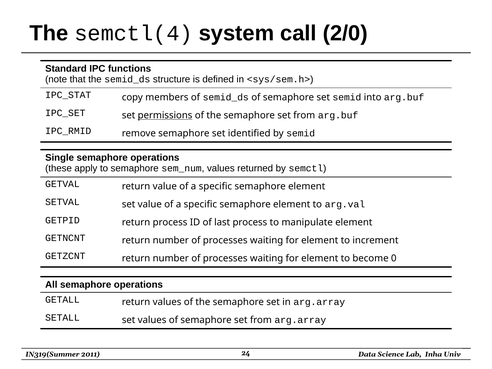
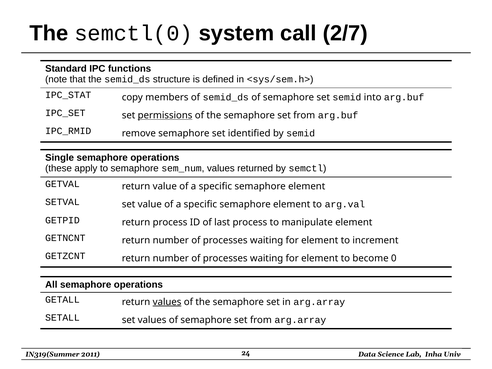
semctl(4: semctl(4 -> semctl(0 (134, 33)
2/0: 2/0 -> 2/7 (345, 33)
values underline: none -> present (167, 302)
